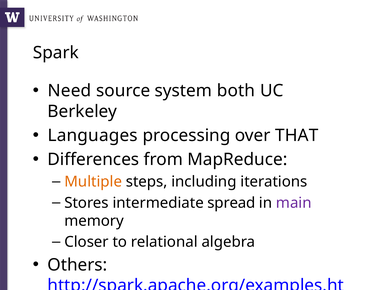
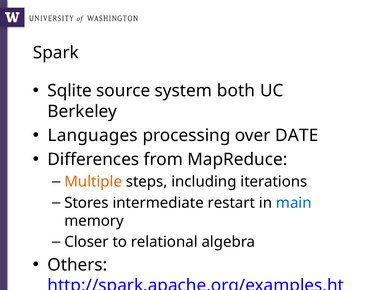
Need: Need -> Sqlite (70, 91)
THAT: THAT -> DATE (297, 136)
spread: spread -> restart (231, 203)
main colour: purple -> blue (294, 203)
